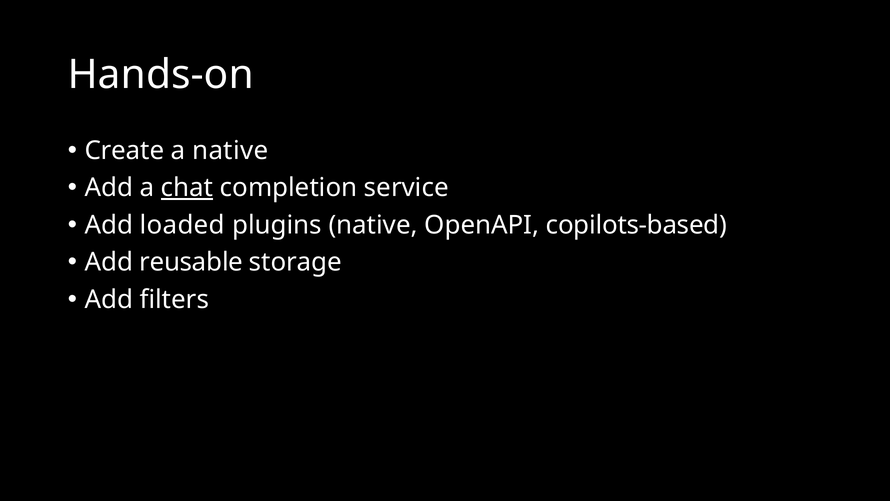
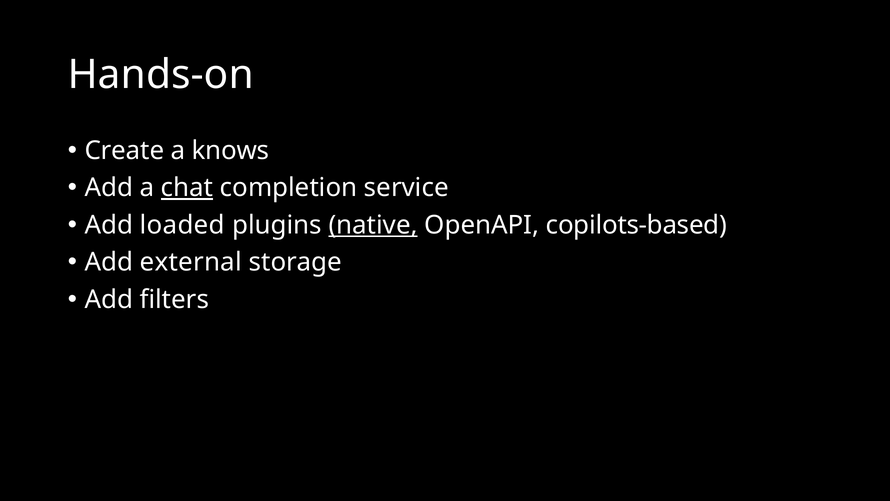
a native: native -> knows (231, 150)
native underline: none -> present (373, 225)
reusable: reusable -> external (191, 262)
